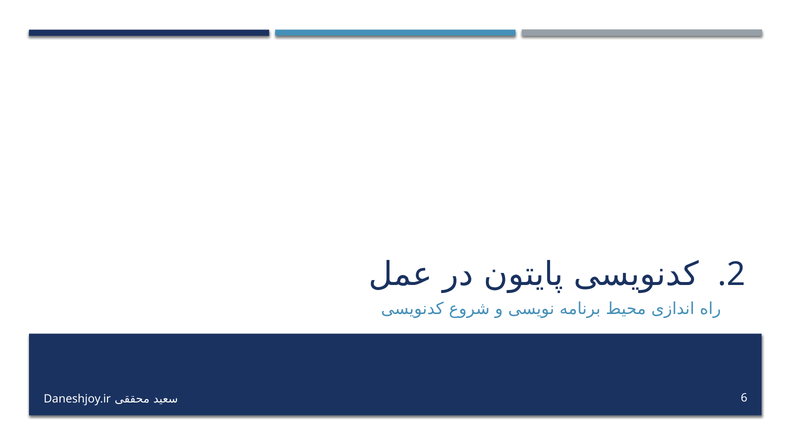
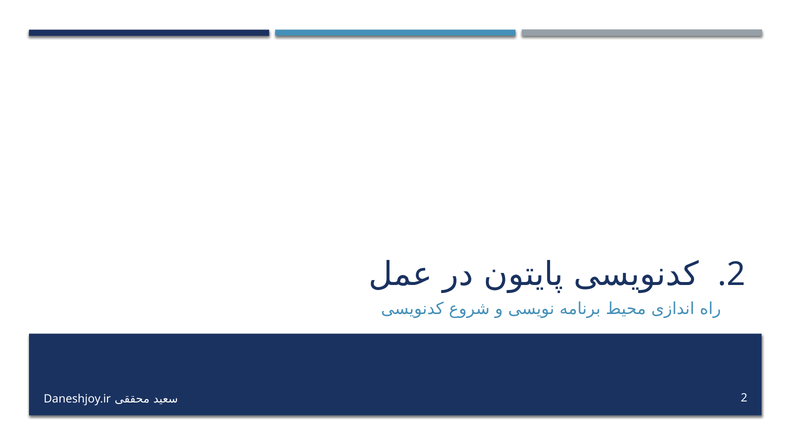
6: 6 -> 2 (744, 398)
